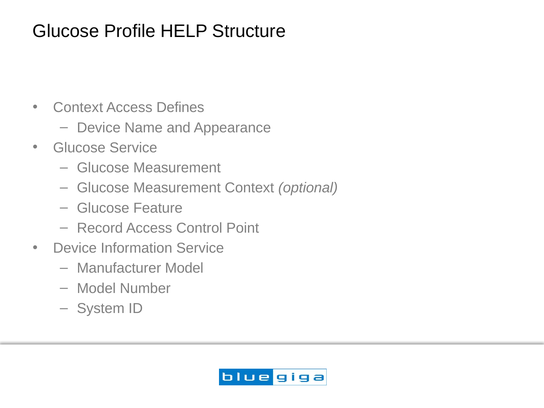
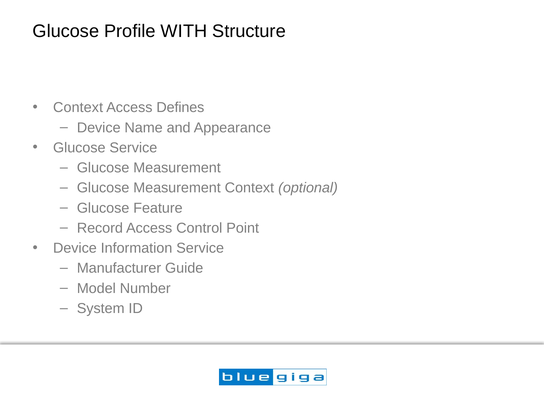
HELP: HELP -> WITH (184, 31)
Manufacturer Model: Model -> Guide (184, 268)
